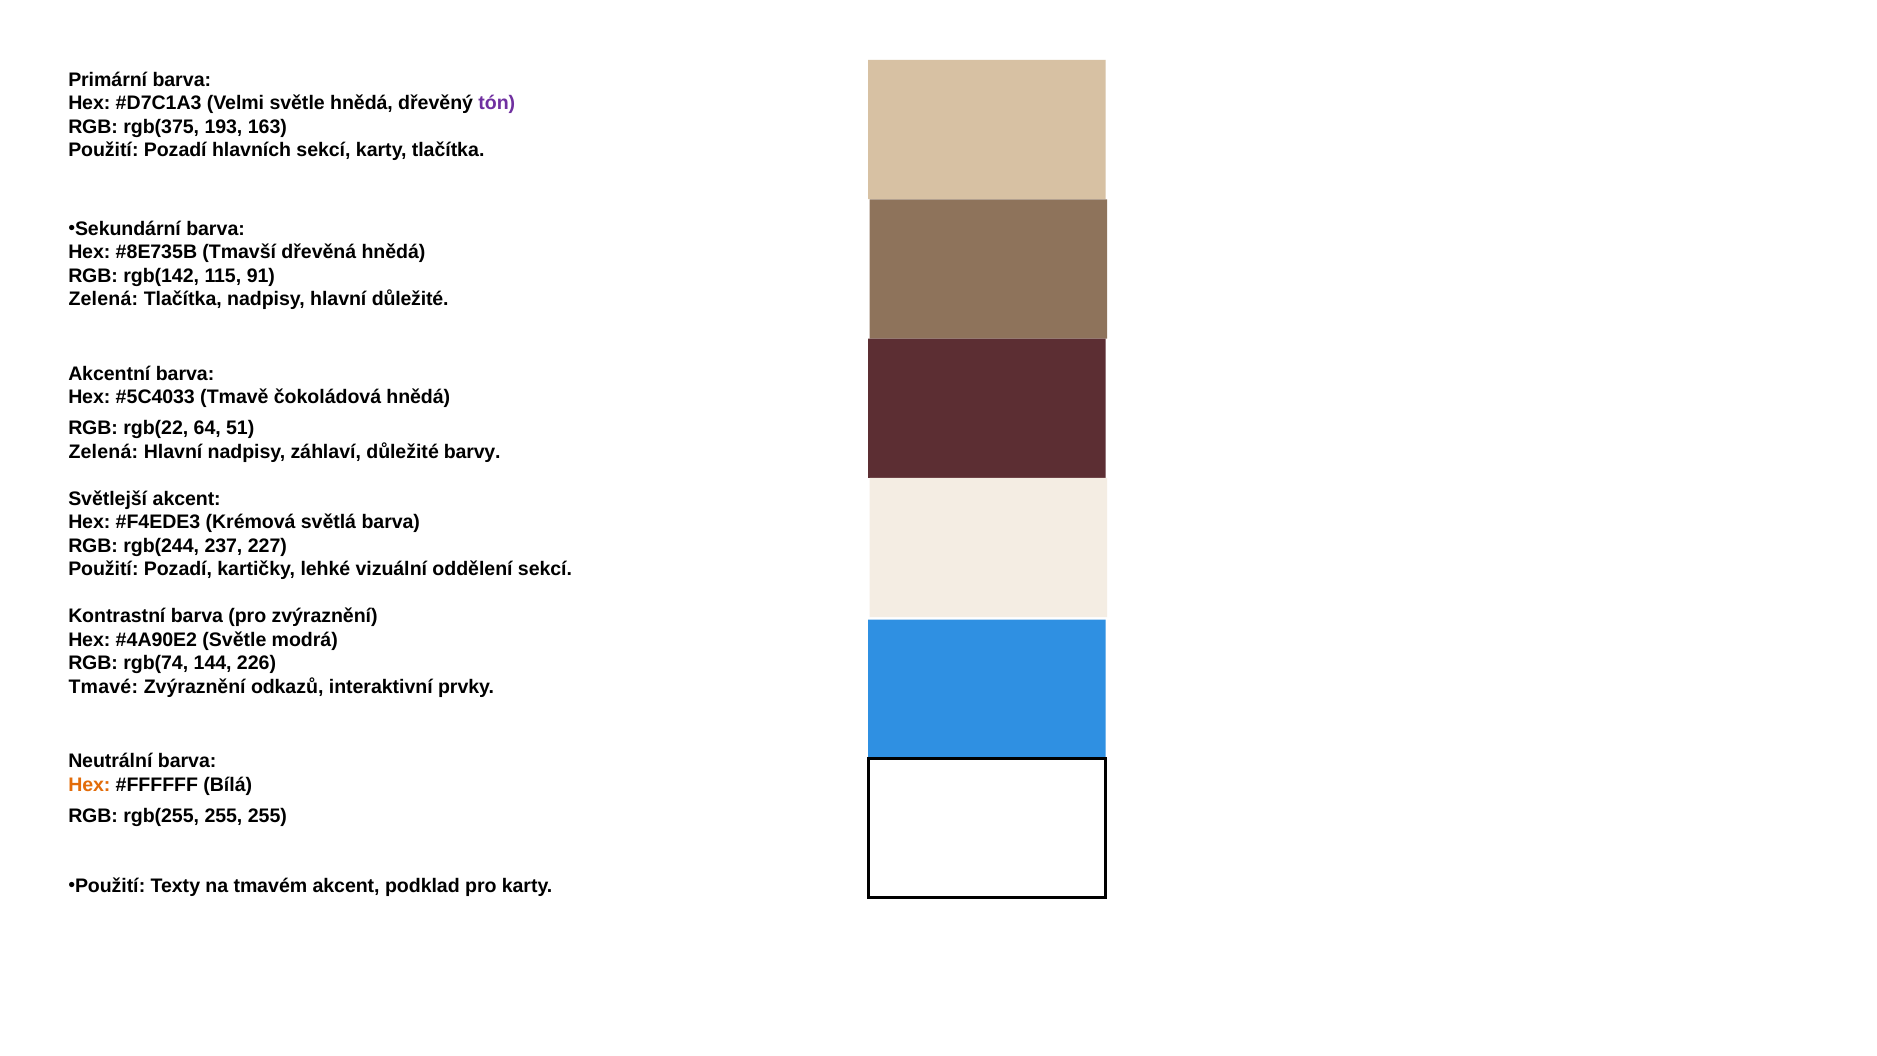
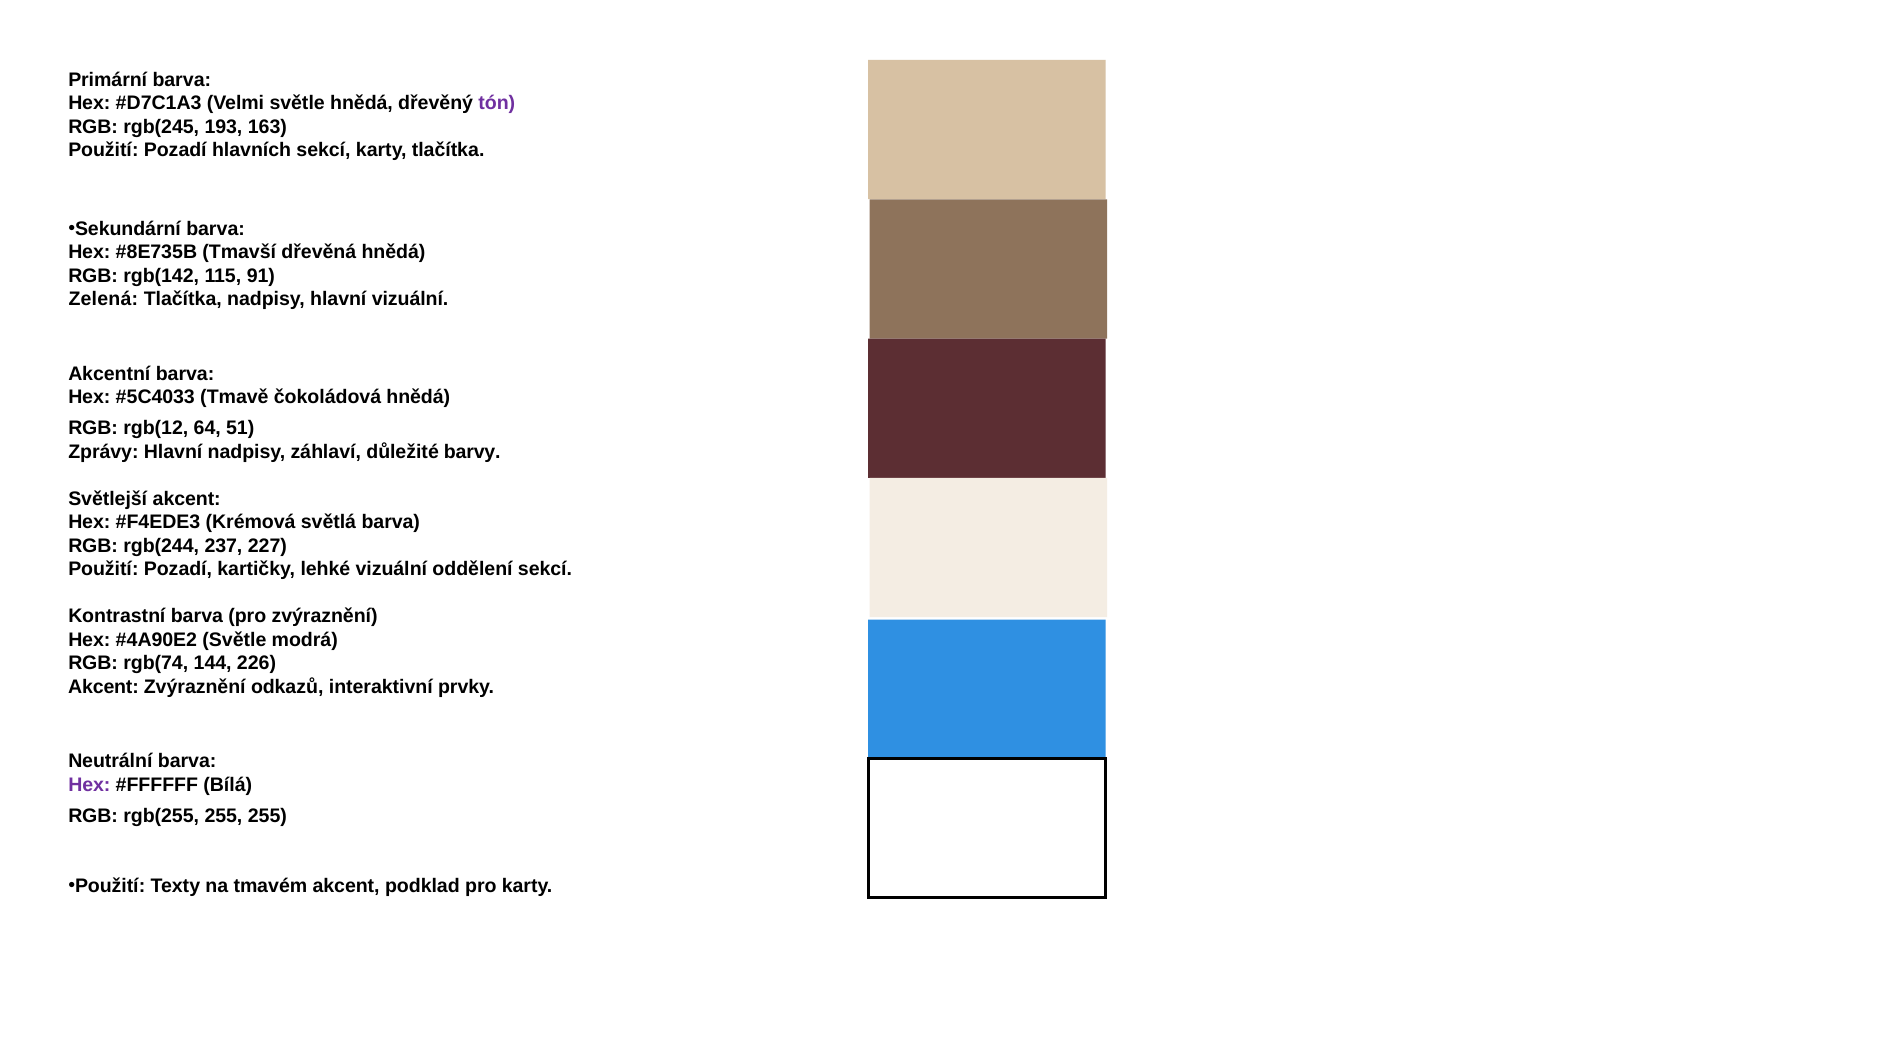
rgb(375: rgb(375 -> rgb(245 (161, 127)
hlavní důležité: důležité -> vizuální (410, 299)
rgb(22: rgb(22 -> rgb(12 (156, 428)
Zelená: Zelená -> Zprávy (103, 452)
Tmavé: Tmavé -> Akcent (104, 687)
Hex colour: orange -> purple (89, 785)
